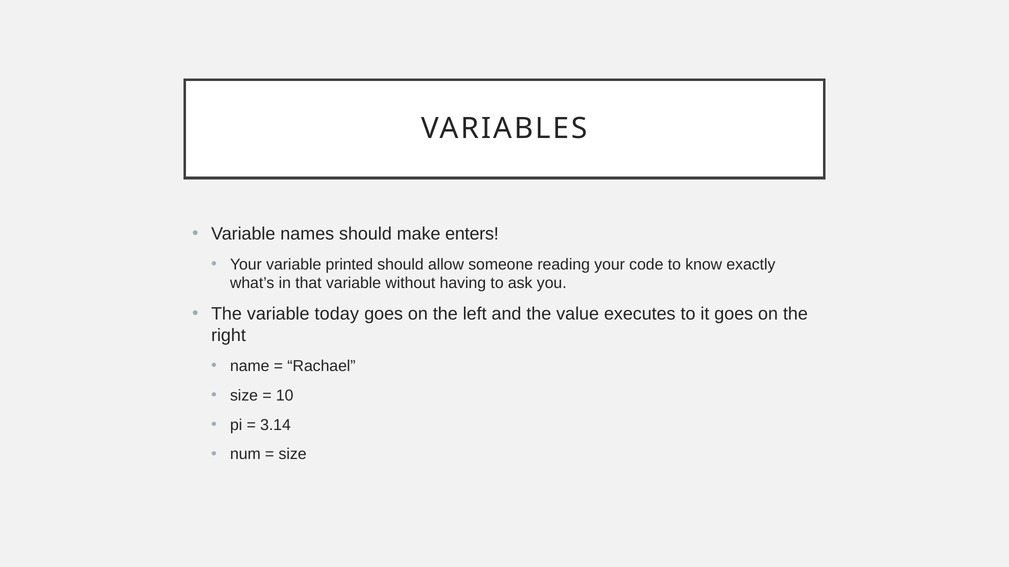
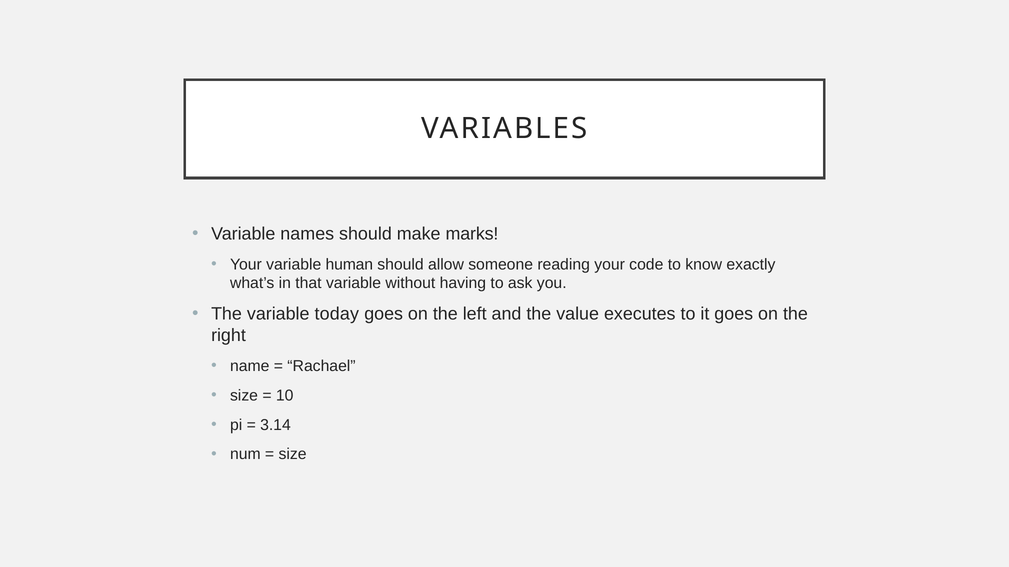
enters: enters -> marks (472, 234)
printed: printed -> human (349, 265)
